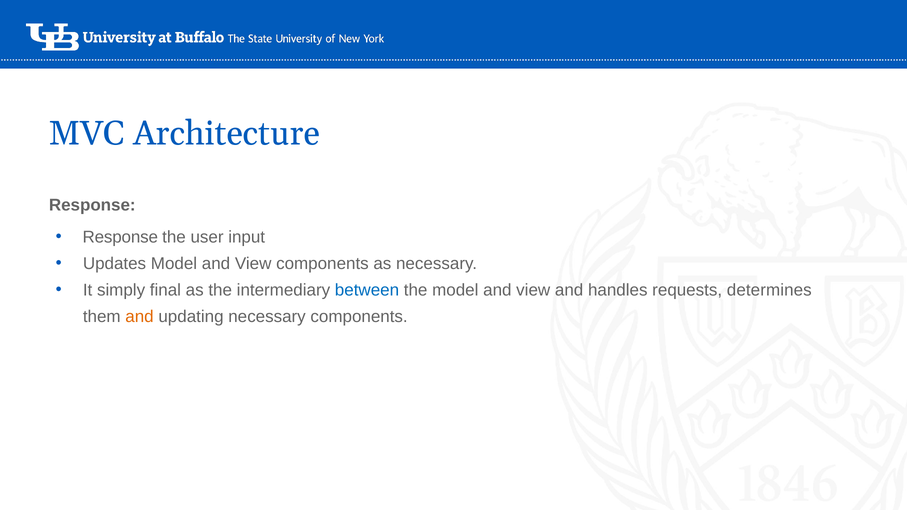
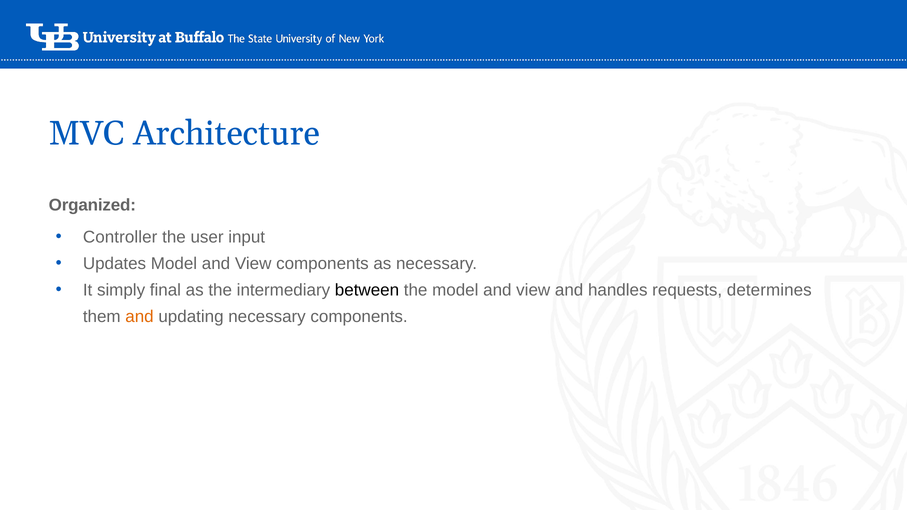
Response: Response -> Organized (92, 205)
Response: Response -> Controller (120, 237)
between colour: blue -> black (367, 290)
